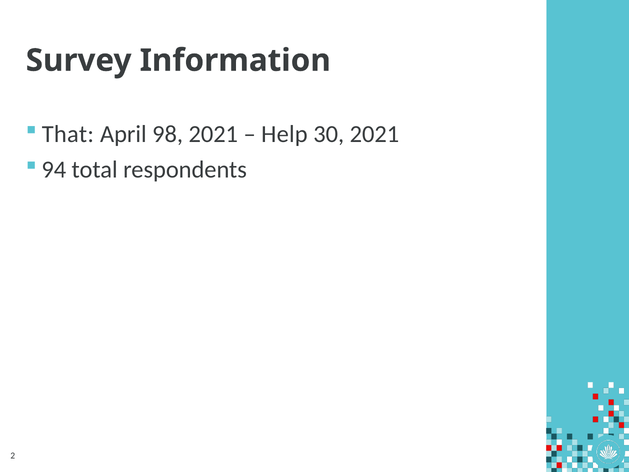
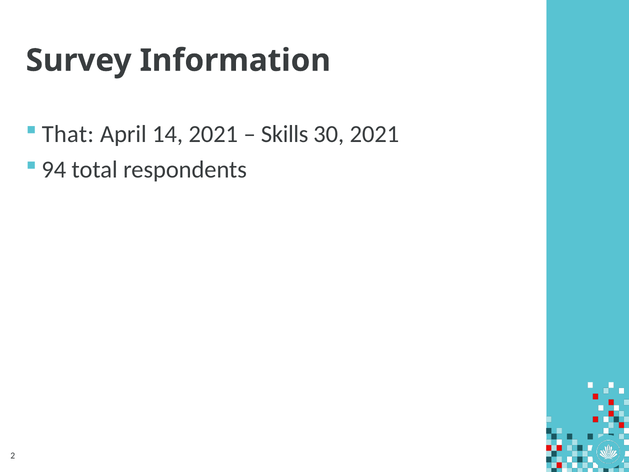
98: 98 -> 14 (168, 134)
Help: Help -> Skills (285, 134)
